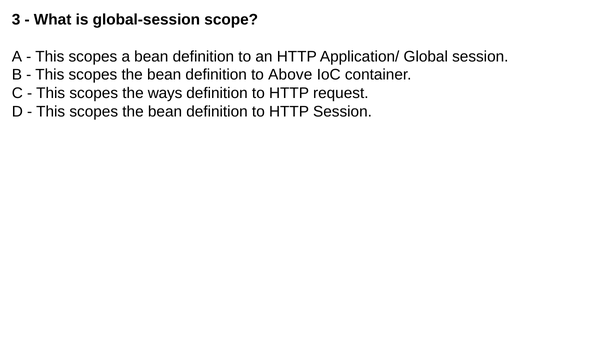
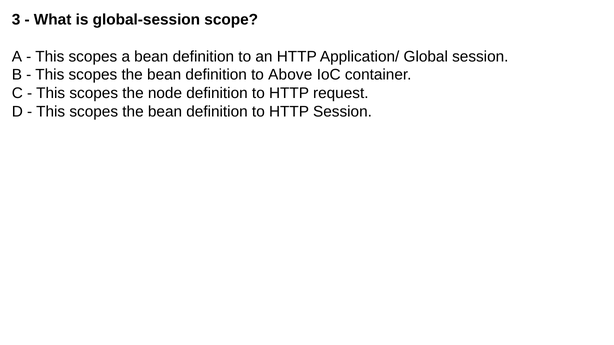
ways: ways -> node (165, 93)
